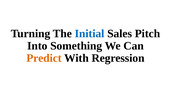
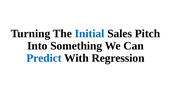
Predict colour: orange -> blue (44, 58)
